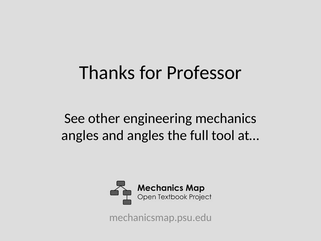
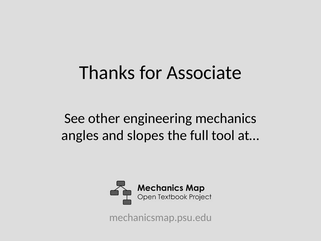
Professor: Professor -> Associate (204, 73)
and angles: angles -> slopes (146, 135)
